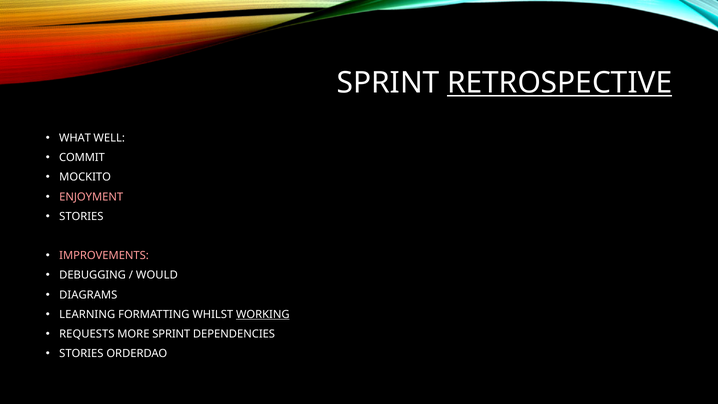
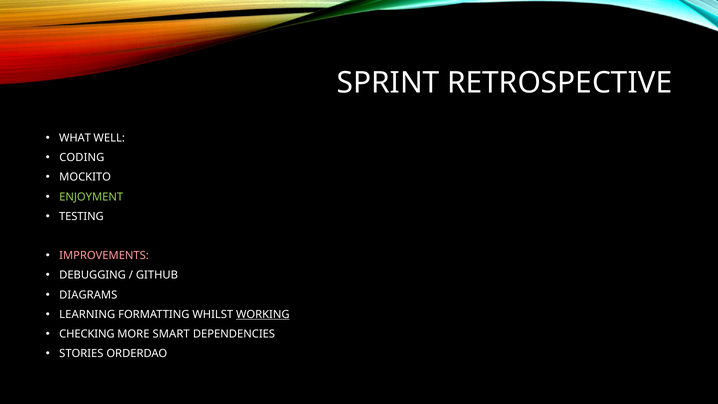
RETROSPECTIVE underline: present -> none (560, 83)
COMMIT: COMMIT -> CODING (82, 158)
ENJOYMENT colour: pink -> light green (91, 197)
STORIES: STORIES -> TESTING (81, 216)
WOULD: WOULD -> GITHUB (157, 275)
REQUESTS: REQUESTS -> CHECKING (87, 334)
MORE SPRINT: SPRINT -> SMART (171, 334)
